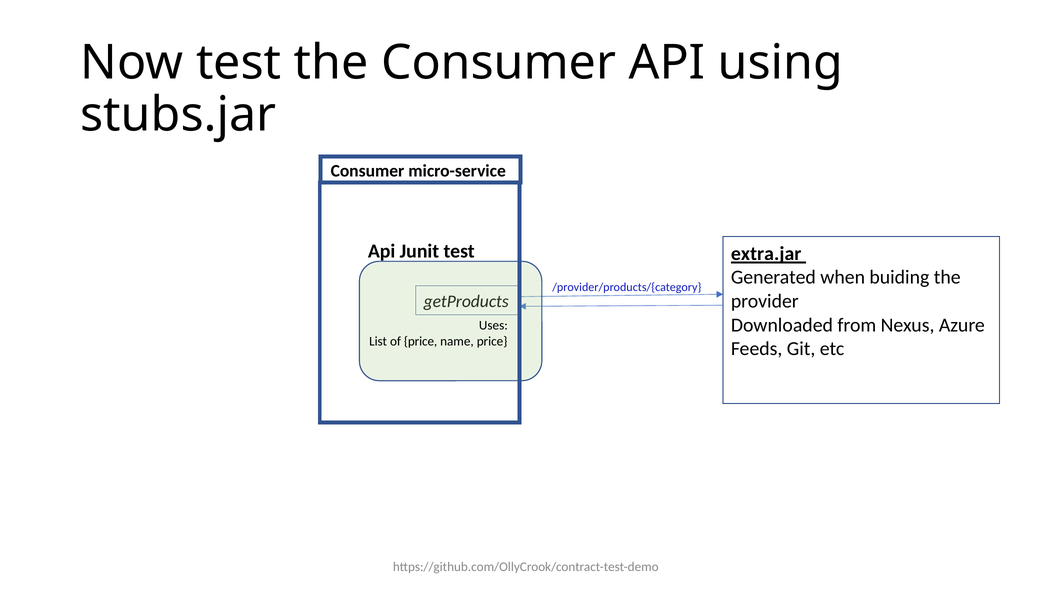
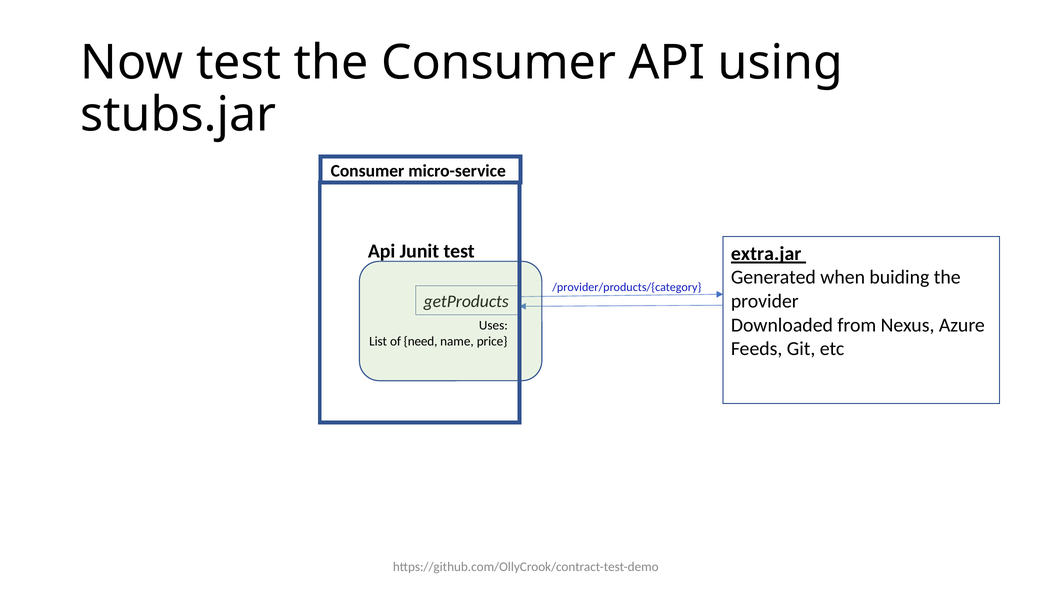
of price: price -> need (421, 341)
